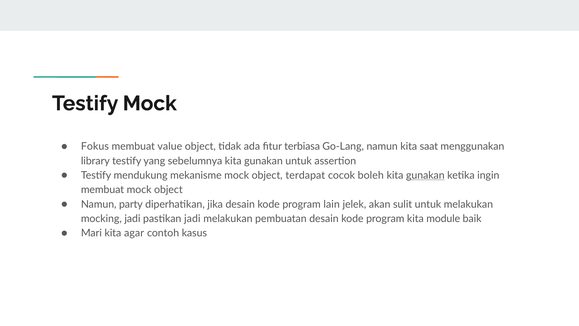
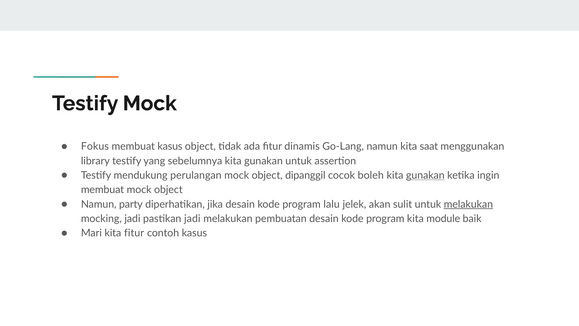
membuat value: value -> kasus (170, 146)
terbiasa: terbiasa -> dinamis (302, 146)
mekanisme: mekanisme -> perulangan (196, 175)
terdapat: terdapat -> dipanggil (305, 175)
lain: lain -> lalu (332, 204)
melakukan underline: none -> present (468, 204)
kita agar: agar -> fitur (134, 233)
